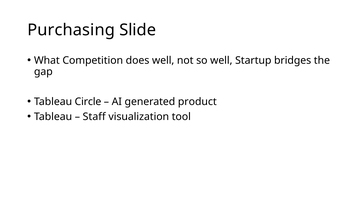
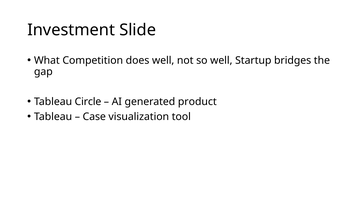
Purchasing: Purchasing -> Investment (71, 30)
Staff: Staff -> Case (94, 117)
